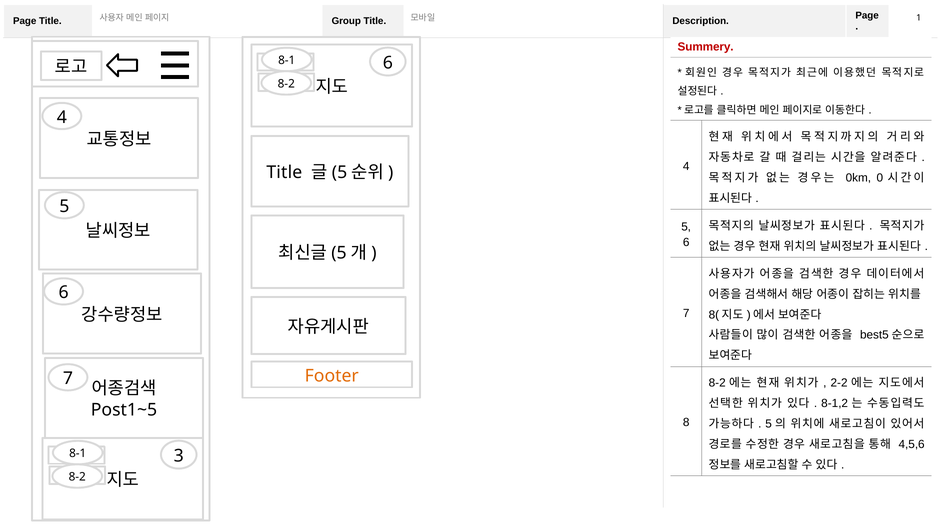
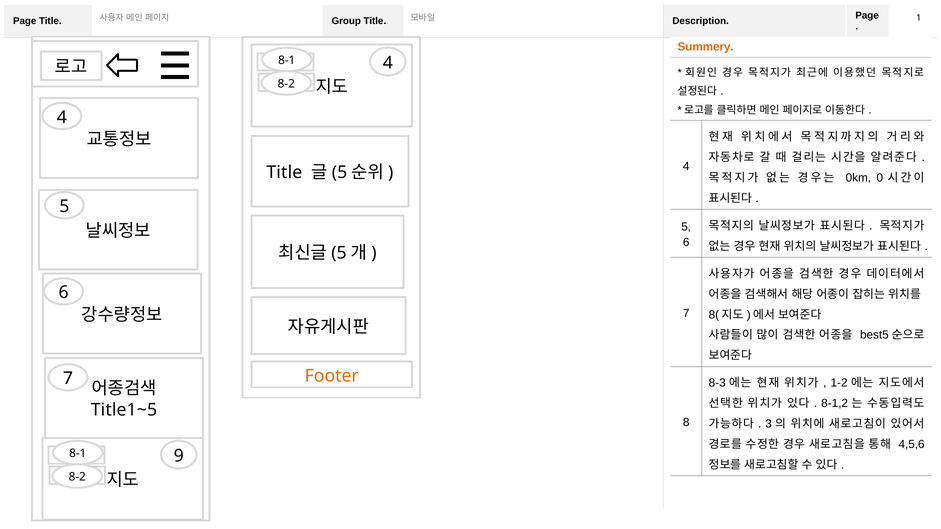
Summery colour: red -> orange (706, 47)
8-1 6: 6 -> 4 (388, 63)
8-2: 8-2 -> 8-3 (717, 383)
2-2: 2-2 -> 1-2 (839, 383)
Post1~5: Post1~5 -> Title1~5 (124, 410)
5: 5 -> 3 (769, 424)
3: 3 -> 9 (179, 456)
